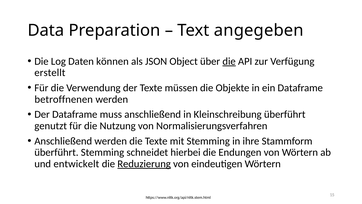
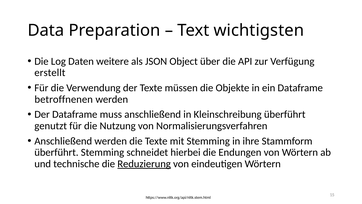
angegeben: angegeben -> wichtigsten (259, 30)
können: können -> weitere (113, 61)
die underline: present -> none (229, 61)
entwickelt: entwickelt -> technische (76, 164)
